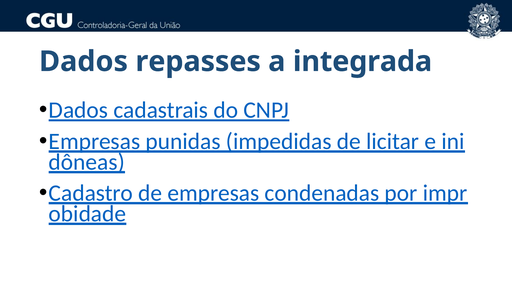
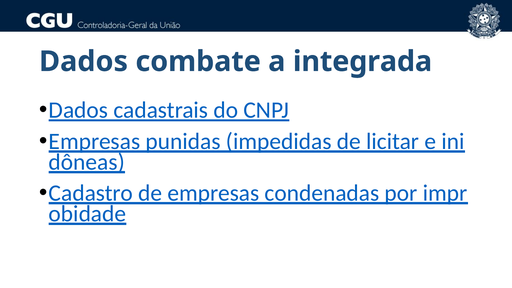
repasses: repasses -> combate (198, 62)
